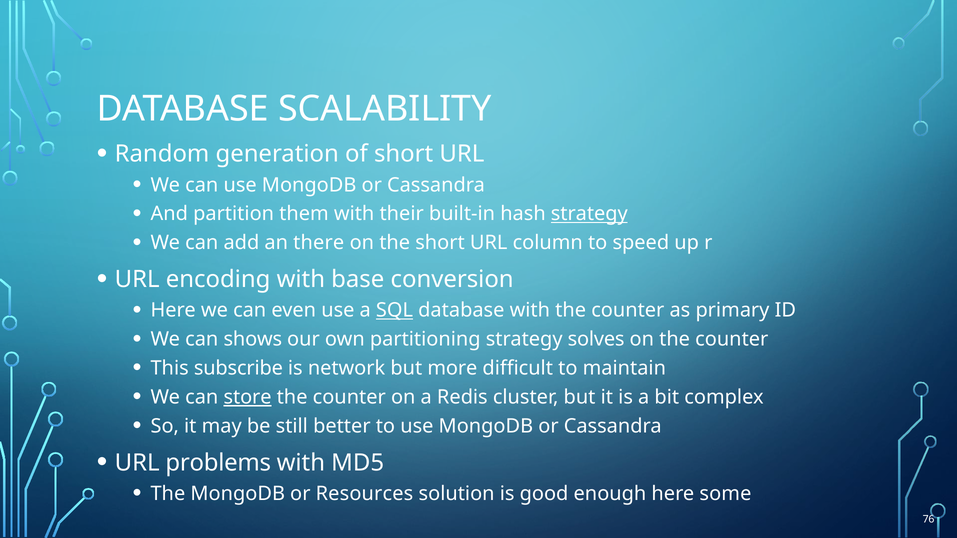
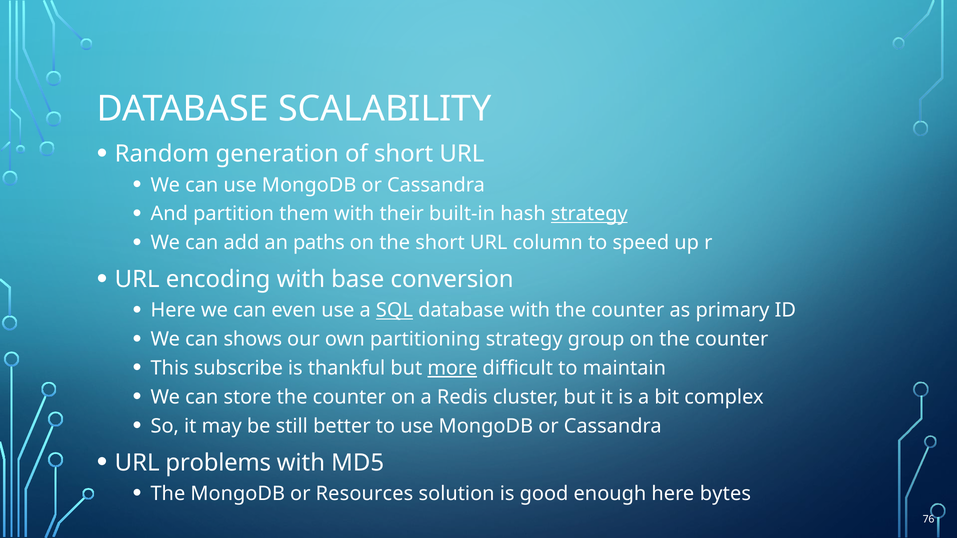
there: there -> paths (319, 243)
solves: solves -> group (596, 340)
network: network -> thankful (347, 368)
more underline: none -> present (452, 368)
store underline: present -> none (248, 397)
some: some -> bytes (725, 494)
